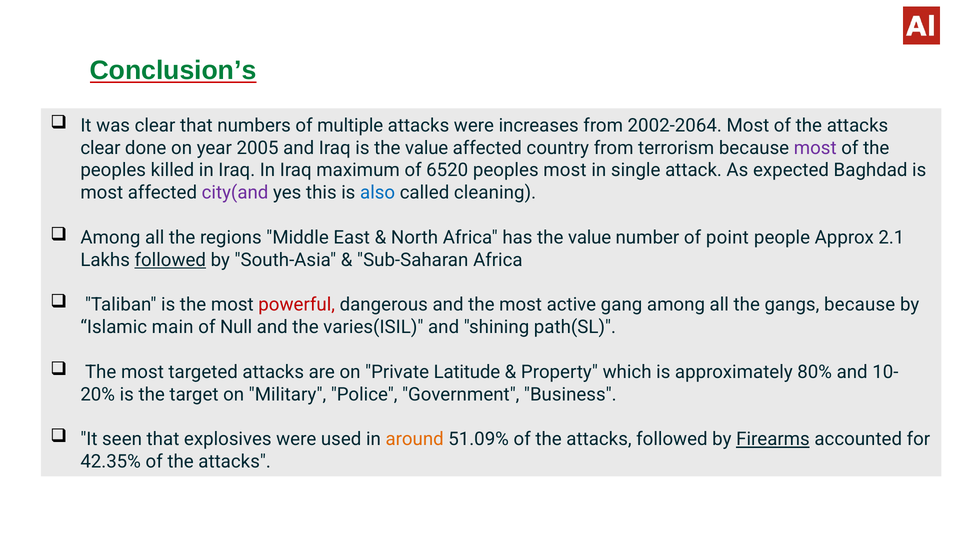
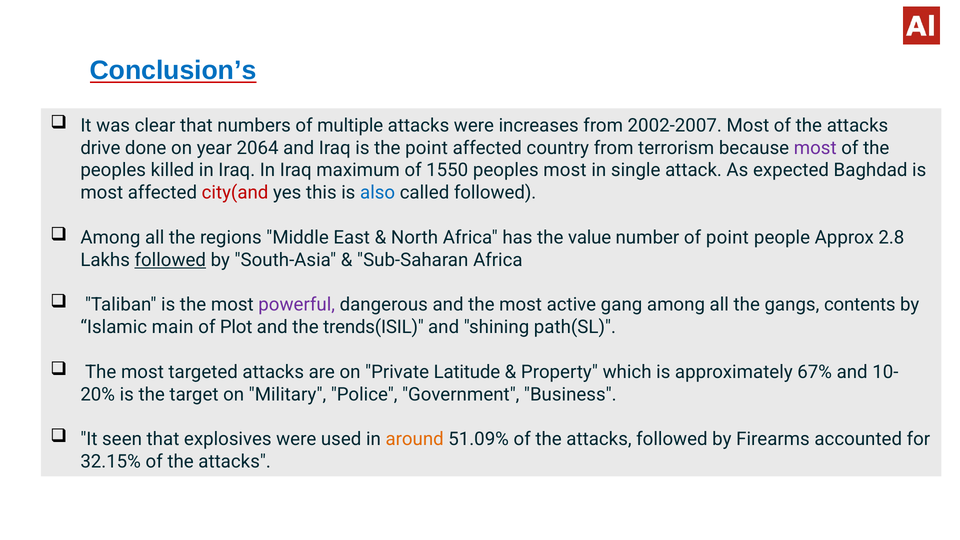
Conclusion’s colour: green -> blue (173, 70)
2002-2064: 2002-2064 -> 2002-2007 (675, 126)
clear: clear -> drive (100, 148)
2005: 2005 -> 2064 (258, 148)
is the value: value -> point (427, 148)
6520: 6520 -> 1550 (447, 170)
city(and colour: purple -> red (235, 193)
called cleaning: cleaning -> followed (495, 193)
2.1: 2.1 -> 2.8 (891, 238)
powerful colour: red -> purple (297, 305)
gangs because: because -> contents (860, 305)
Null: Null -> Plot (236, 327)
varies(ISIL: varies(ISIL -> trends(ISIL (373, 327)
80%: 80% -> 67% (815, 372)
Firearms underline: present -> none (773, 439)
42.35%: 42.35% -> 32.15% (111, 462)
